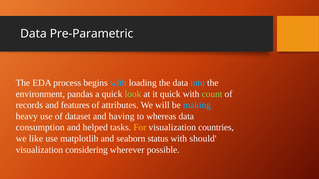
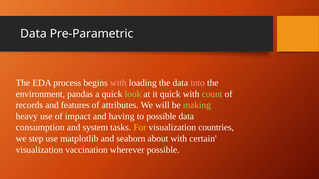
with colour: light blue -> pink (118, 83)
into colour: light blue -> pink (198, 83)
making colour: light blue -> light green (197, 105)
dataset: dataset -> impact (78, 117)
to whereas: whereas -> possible (161, 117)
helped: helped -> system (95, 128)
like: like -> step (36, 139)
status: status -> about (158, 139)
should: should -> certain (203, 139)
considering: considering -> vaccination (87, 150)
